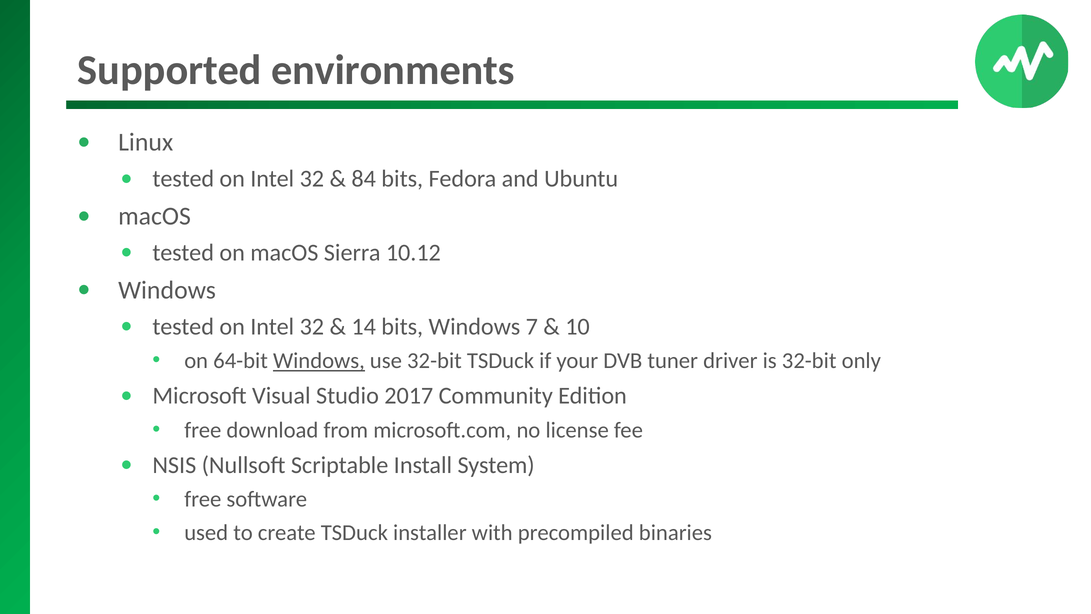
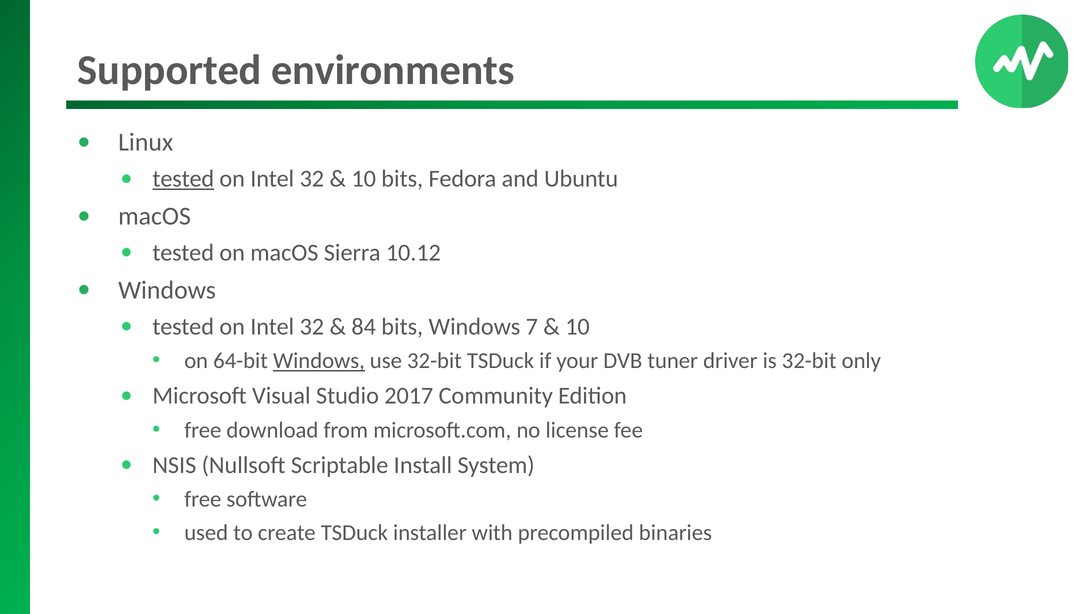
tested underline: none -> present (183, 179)
84: 84 -> 10 (364, 179)
14: 14 -> 84 (364, 327)
